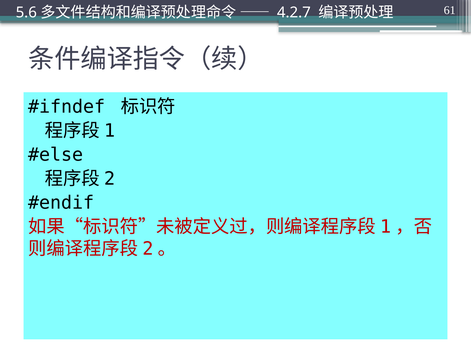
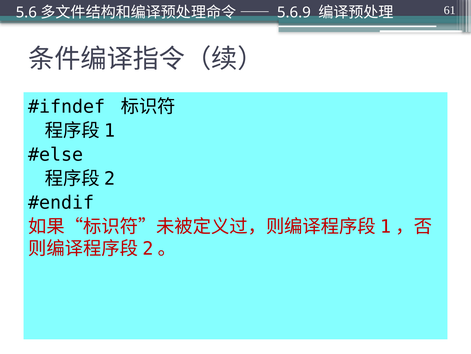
4.2.7: 4.2.7 -> 5.6.9 (294, 12)
